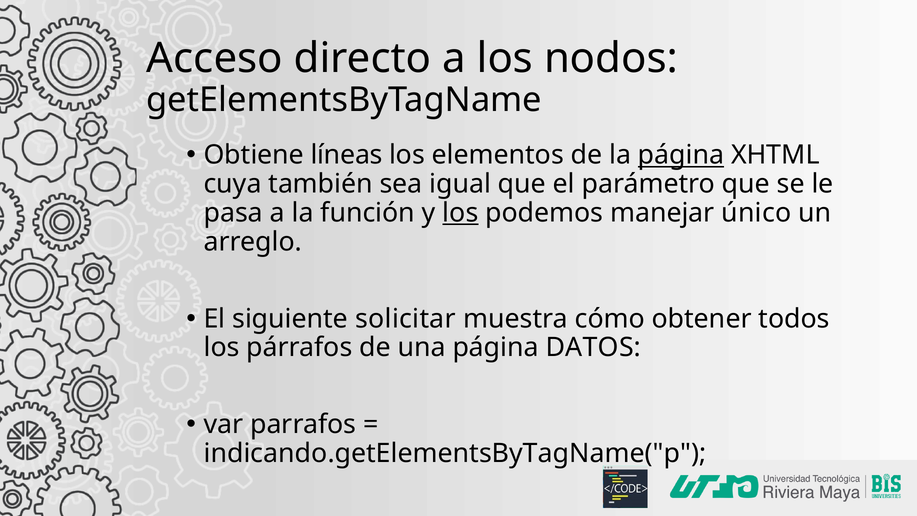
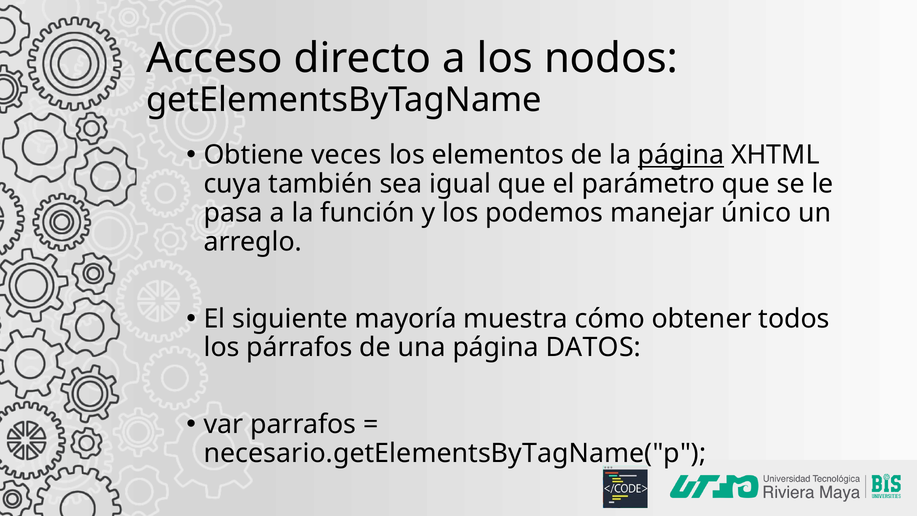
líneas: líneas -> veces (346, 155)
los underline: present -> none (460, 213)
solicitar: solicitar -> mayoría (406, 319)
indicando.getElementsByTagName("p: indicando.getElementsByTagName("p -> necesario.getElementsByTagName("p (455, 453)
